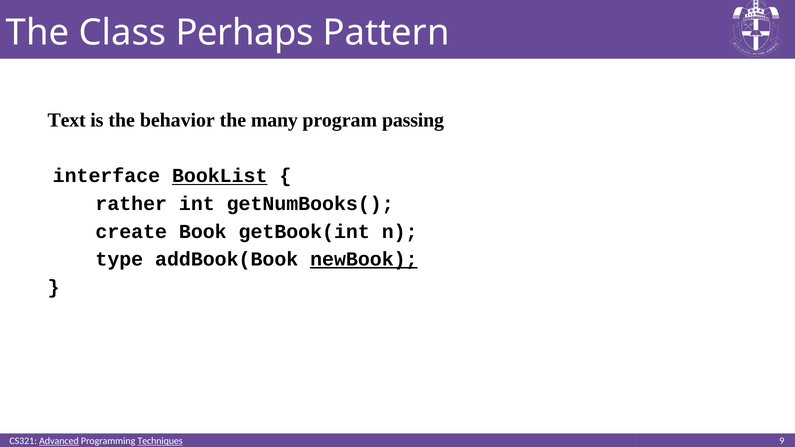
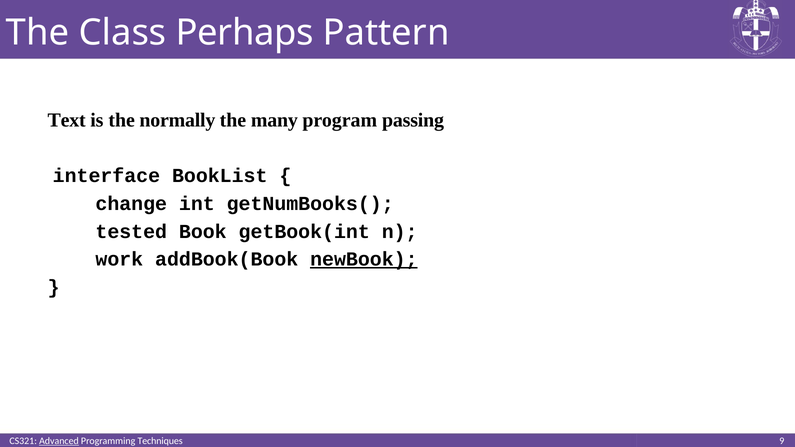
behavior: behavior -> normally (177, 120)
BookList underline: present -> none (220, 176)
rather: rather -> change (131, 204)
create: create -> tested (131, 232)
type: type -> work (119, 259)
Techniques underline: present -> none (160, 441)
